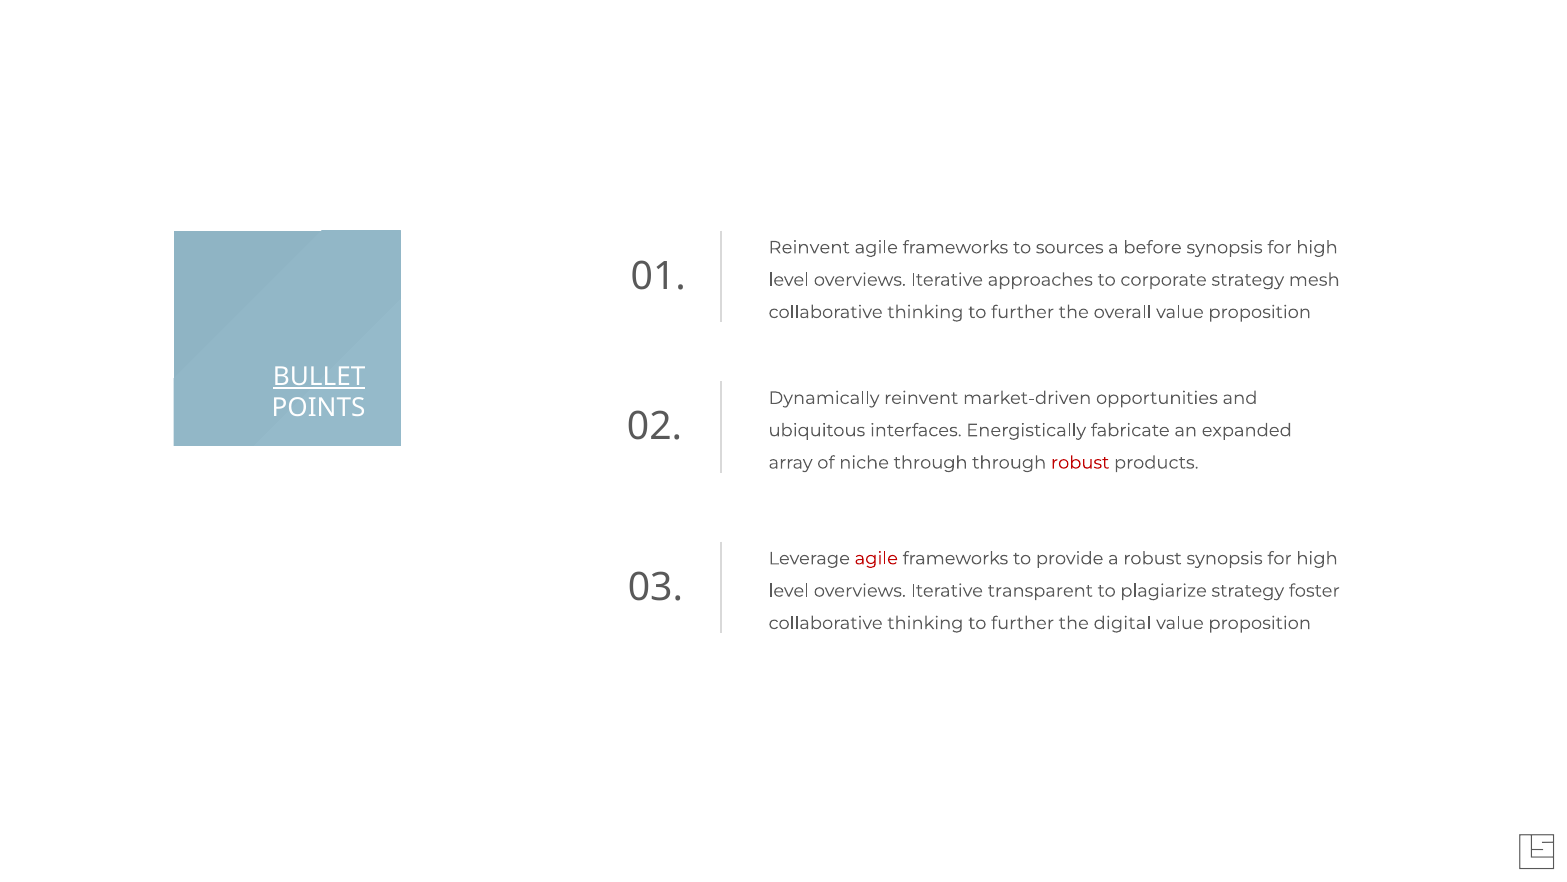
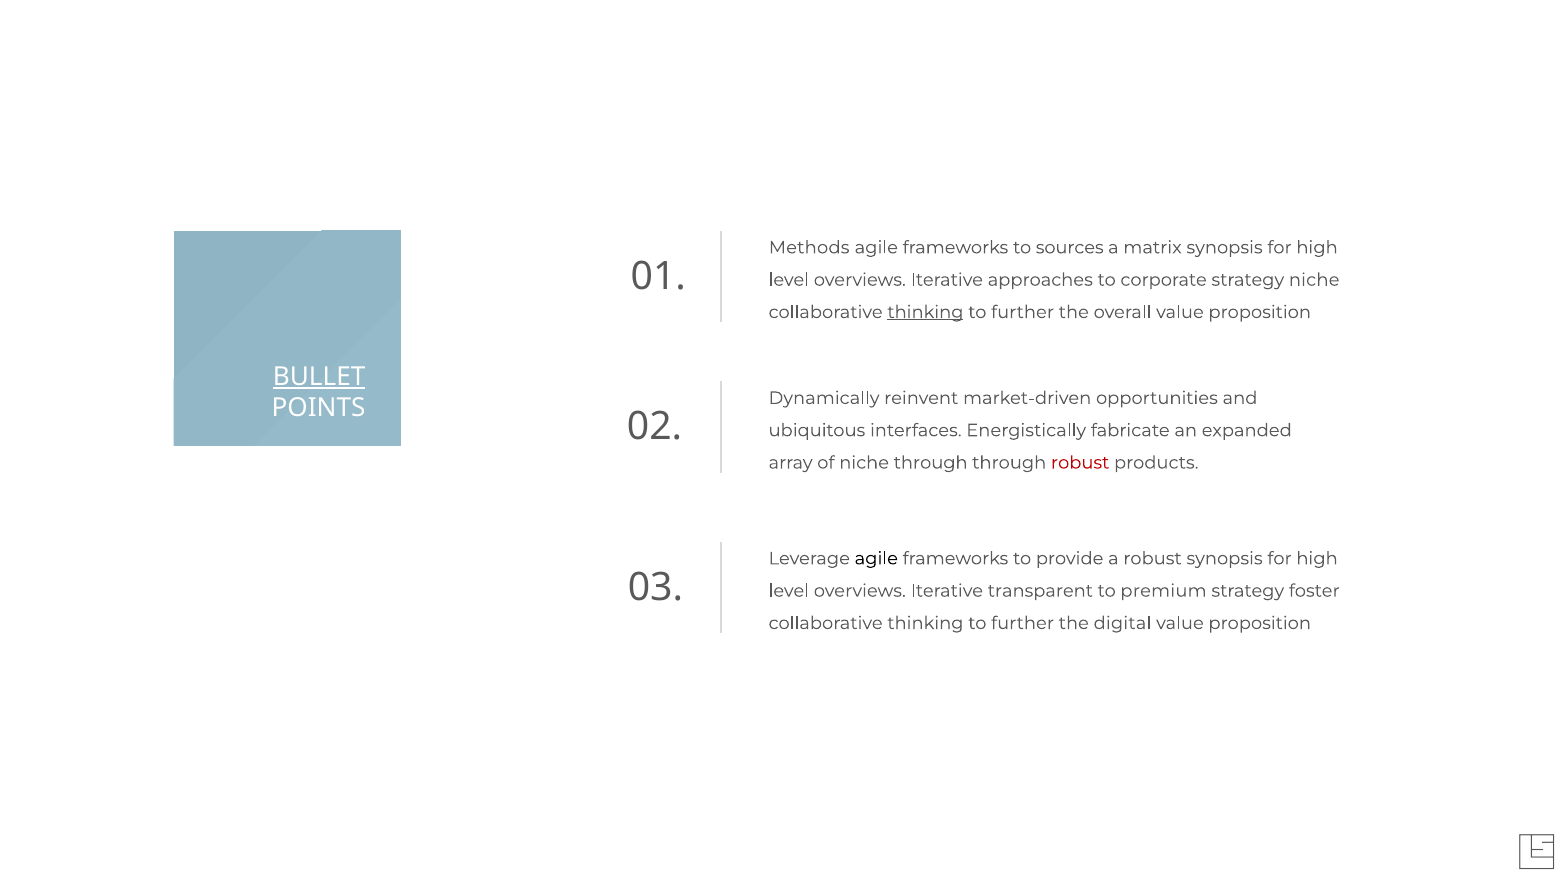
Reinvent: Reinvent -> Methods (809, 247)
before: before -> matrix (1153, 247)
strategy mesh: mesh -> niche (1314, 280)
thinking underline: none -> present (925, 312)
agile colour: red -> black (876, 558)
plagiarize: plagiarize -> premium (1164, 590)
